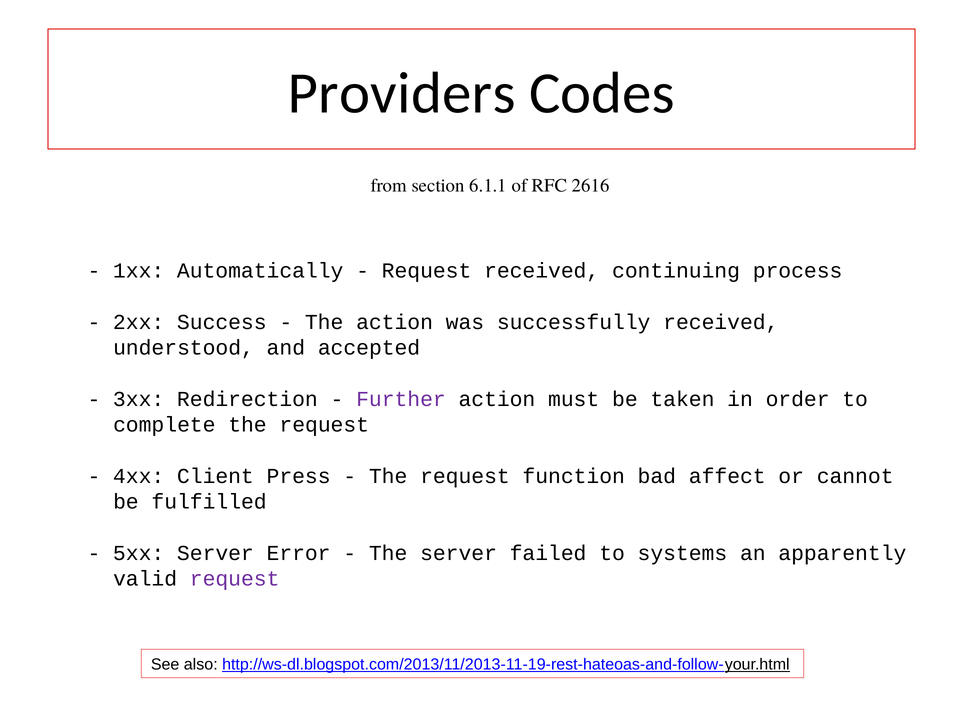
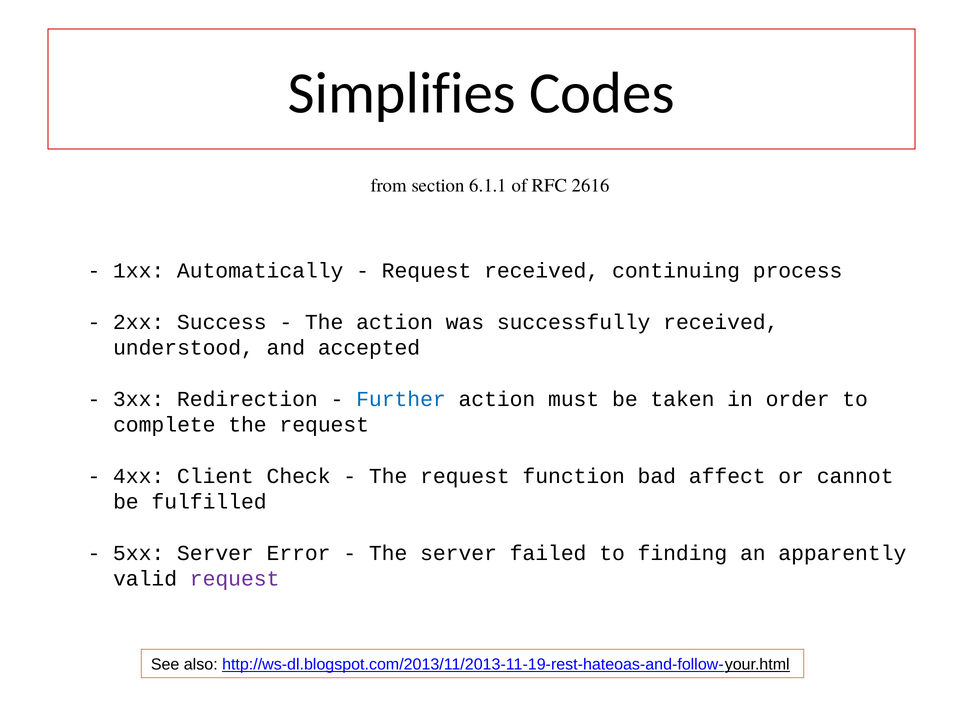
Providers: Providers -> Simplifies (402, 93)
Further colour: purple -> blue (401, 399)
Press: Press -> Check (299, 476)
systems: systems -> finding (682, 553)
